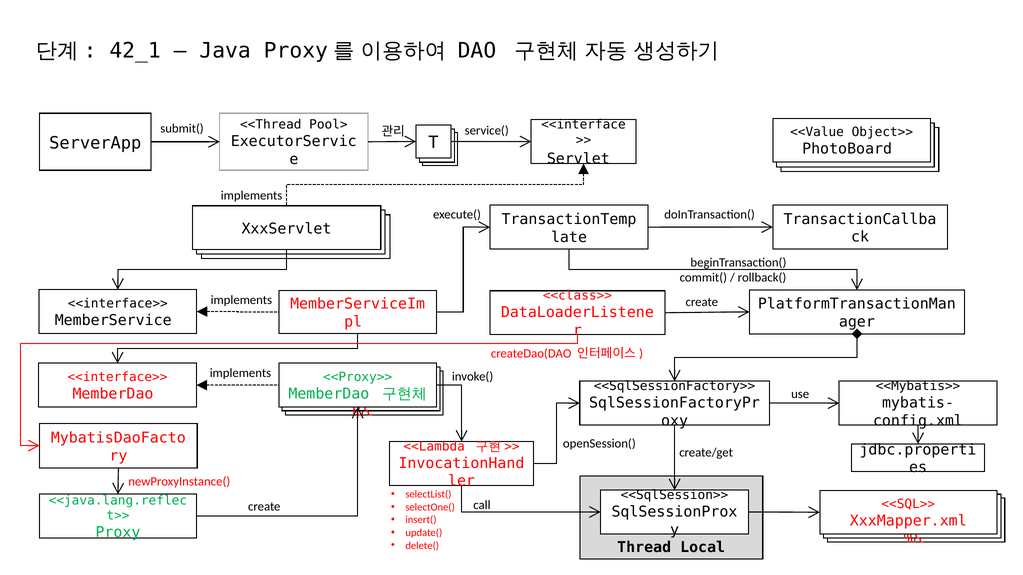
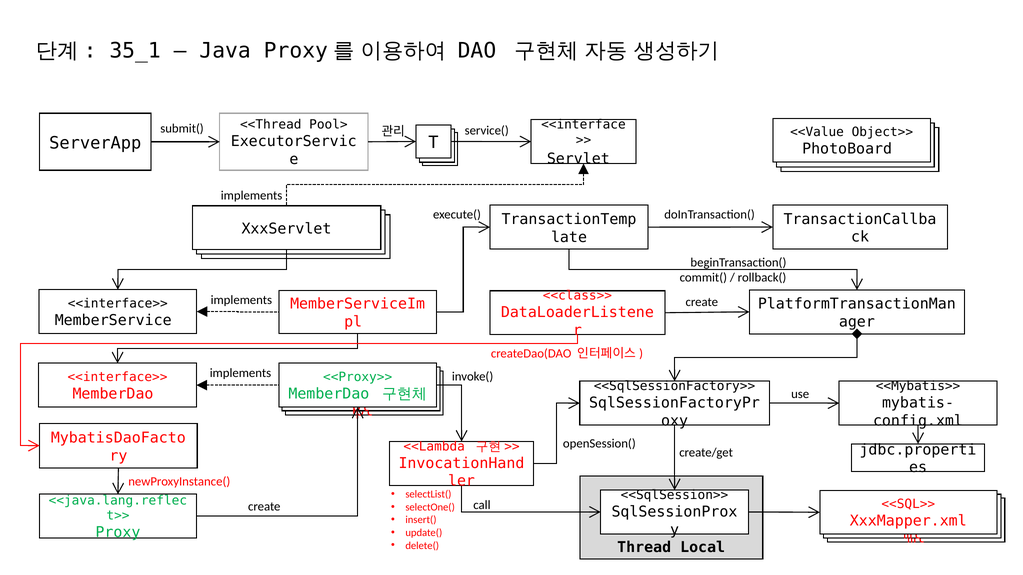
42_1: 42_1 -> 35_1 (135, 51)
